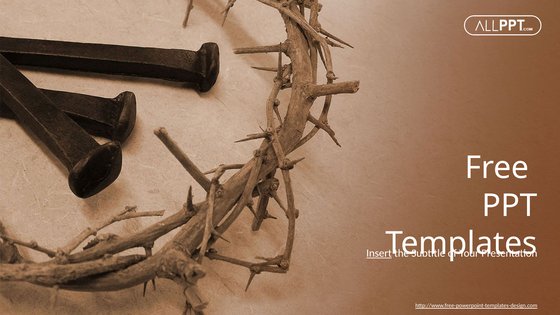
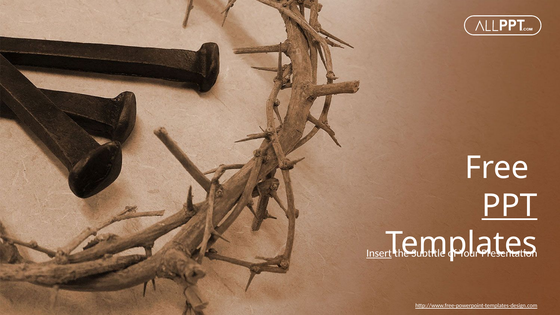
PPT underline: none -> present (510, 206)
